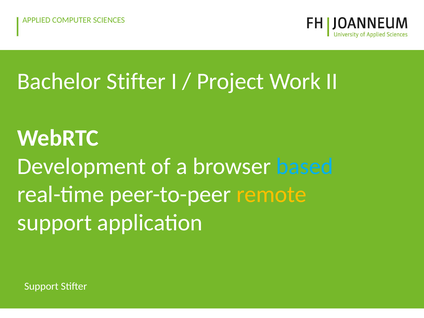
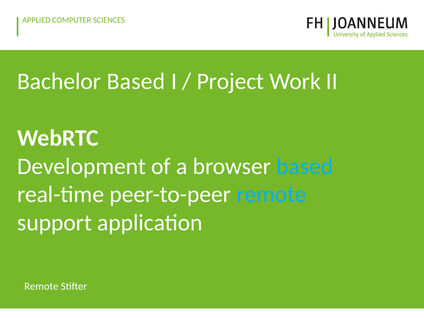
Bachelor Stifter: Stifter -> Based (136, 81)
remote colour: yellow -> light blue (272, 195)
Support: Support -> Remote (41, 286)
